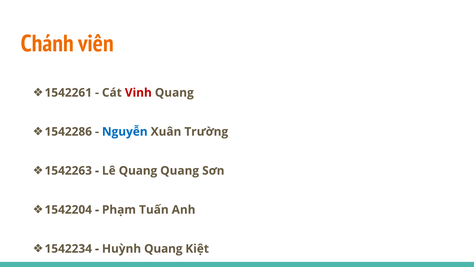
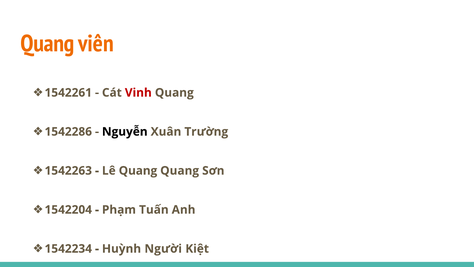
Chánh: Chánh -> Quang (47, 44)
Nguyễn colour: blue -> black (125, 132)
Huỳnh Quang: Quang -> Người (163, 248)
